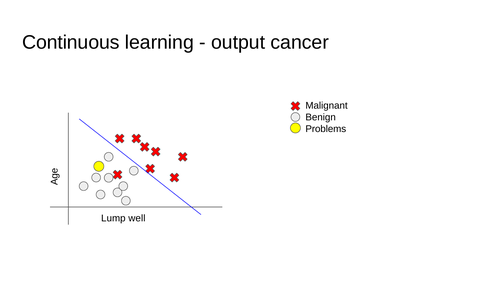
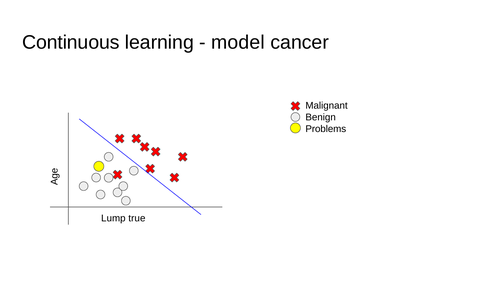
output: output -> model (238, 42)
well: well -> true (137, 218)
